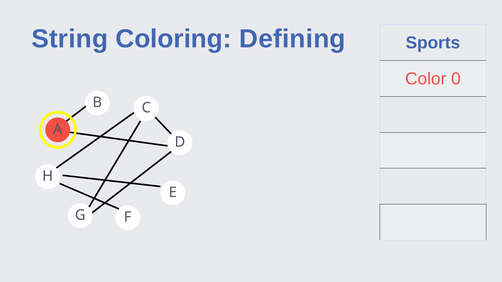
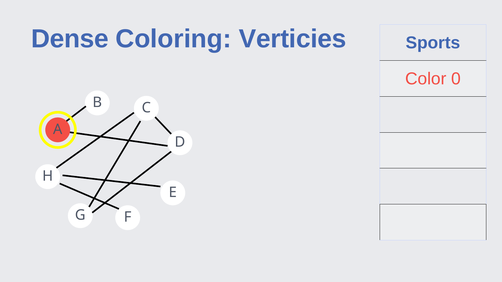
String: String -> Dense (70, 39)
Defining: Defining -> Verticies (293, 39)
